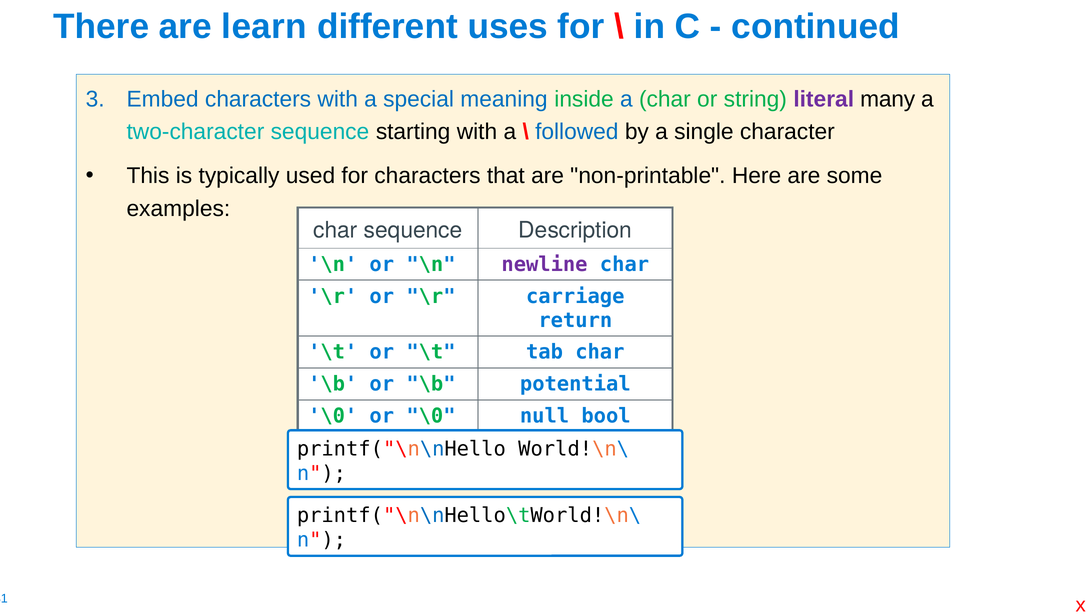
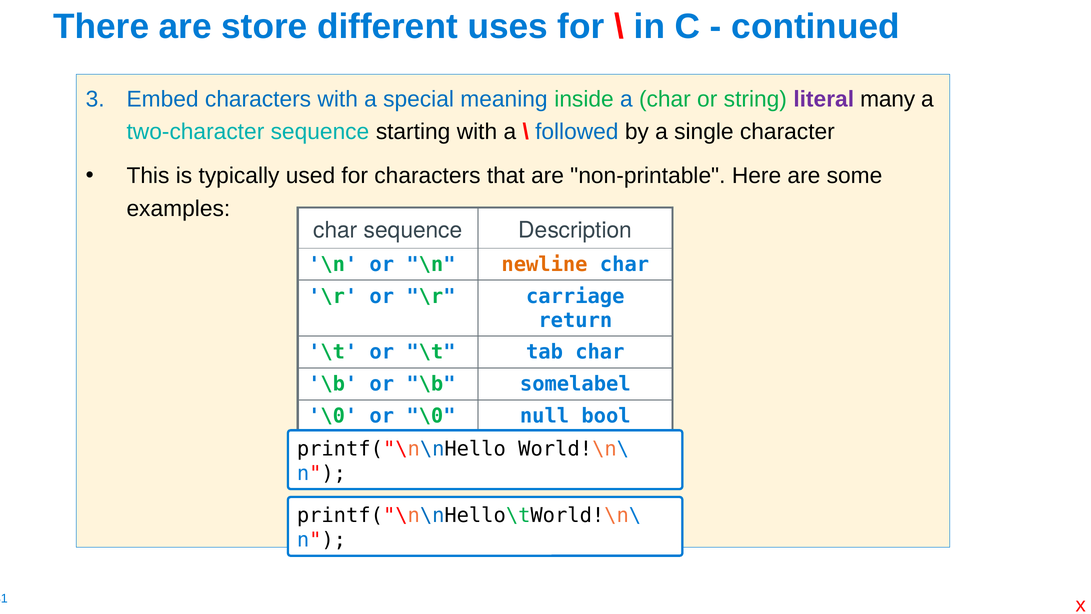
learn: learn -> store (264, 26)
newline colour: purple -> orange (545, 264)
potential: potential -> somelabel (575, 384)
